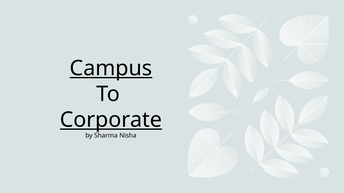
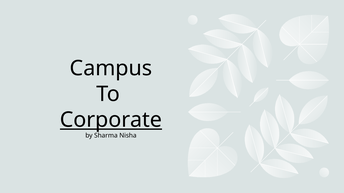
Campus underline: present -> none (111, 69)
